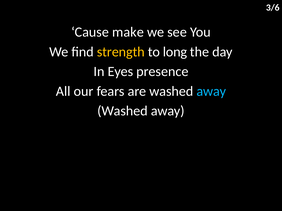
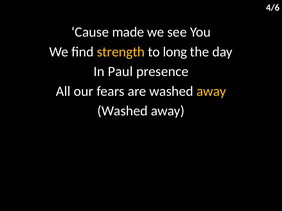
3/6: 3/6 -> 4/6 (273, 8)
make: make -> made (128, 32)
Eyes: Eyes -> Paul (120, 72)
away colour: light blue -> yellow (211, 91)
